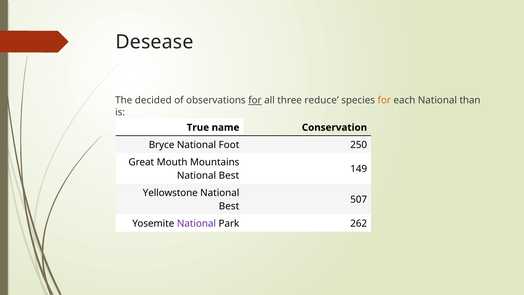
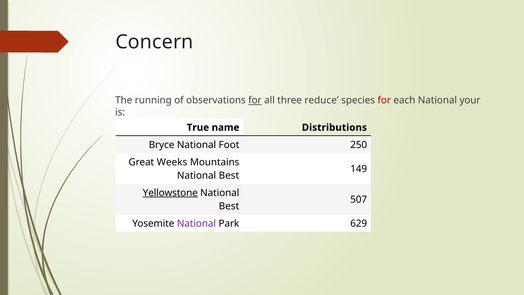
Desease: Desease -> Concern (154, 42)
decided: decided -> running (153, 100)
for colour: orange -> red (384, 100)
than: than -> your (470, 100)
Conservation: Conservation -> Distributions (334, 127)
Mouth: Mouth -> Weeks (172, 162)
Yellowstone underline: none -> present (170, 193)
262: 262 -> 629 (359, 223)
